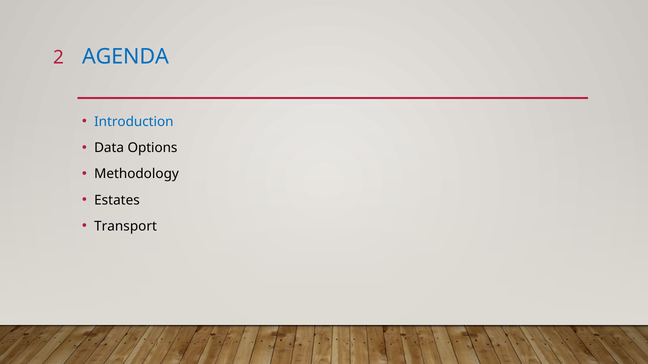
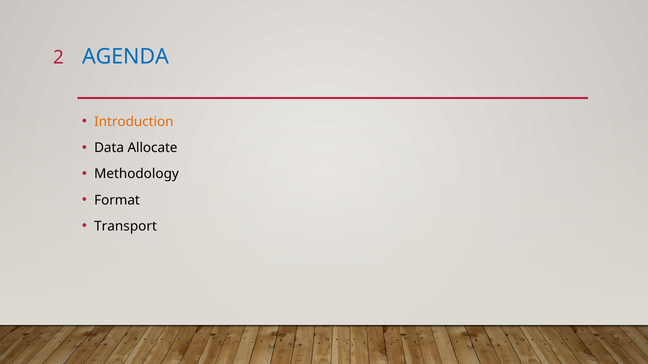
Introduction colour: blue -> orange (134, 122)
Options: Options -> Allocate (153, 148)
Estates: Estates -> Format (117, 200)
